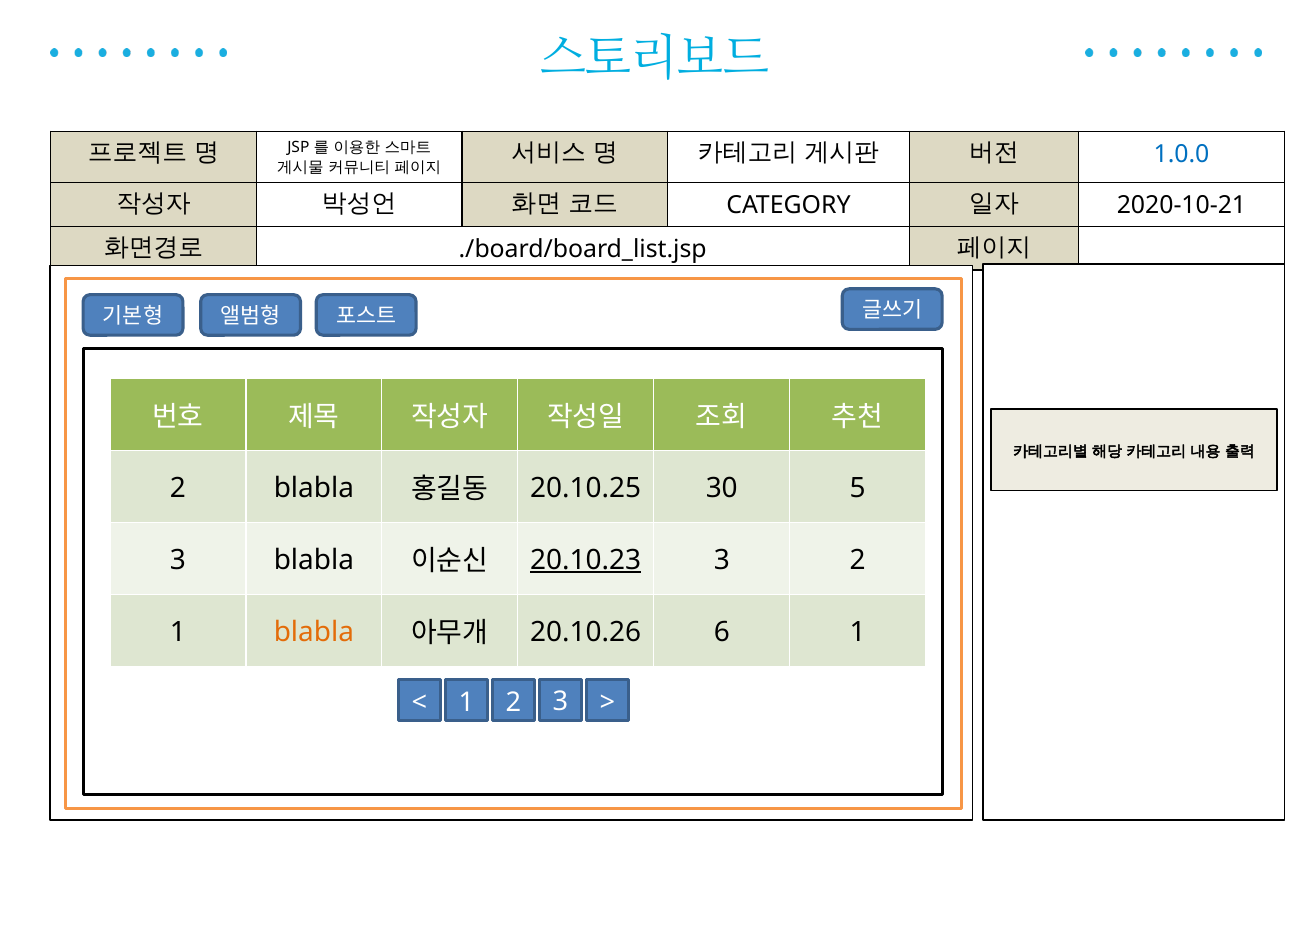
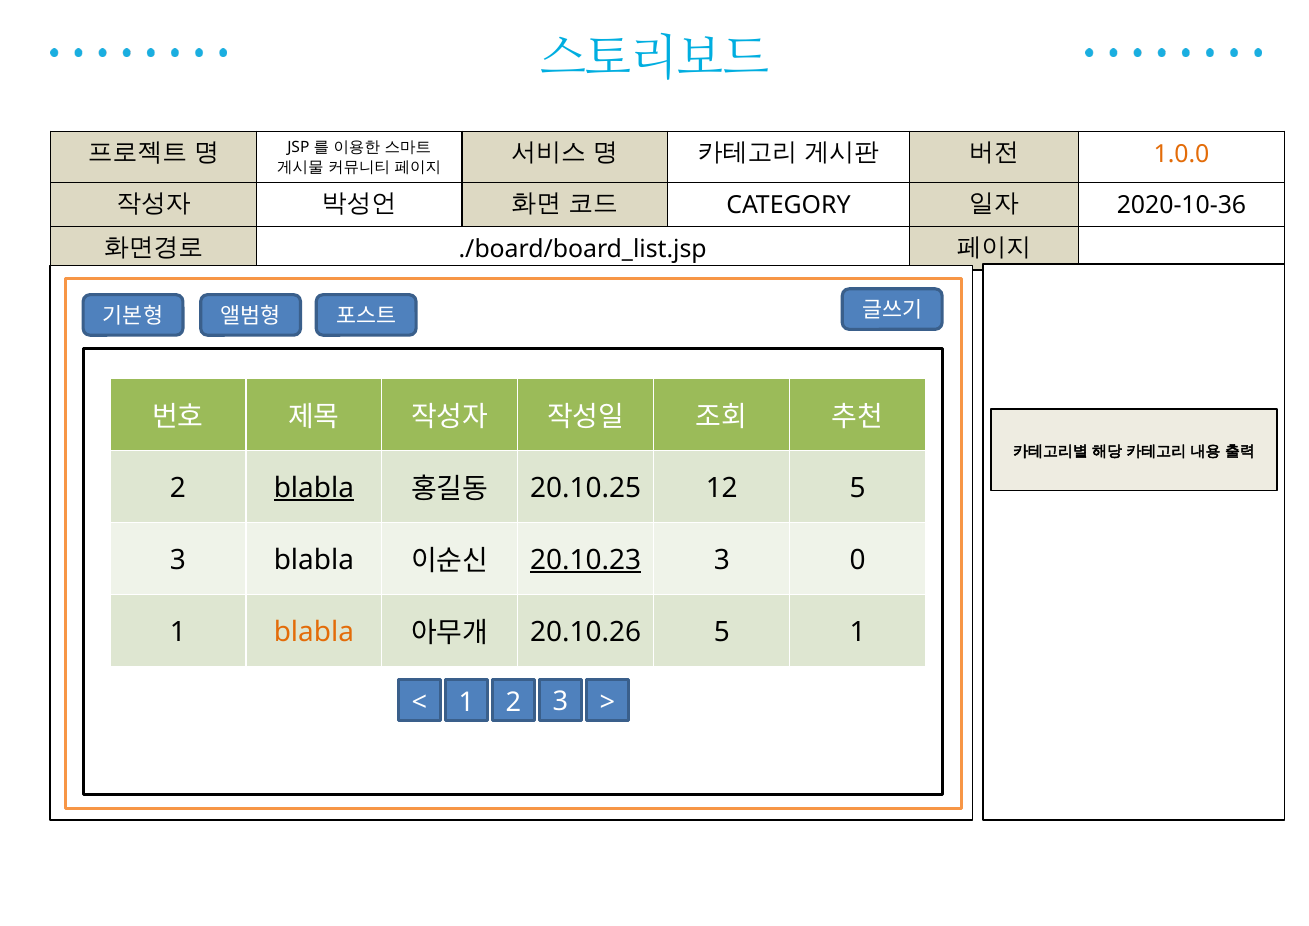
1.0.0 colour: blue -> orange (1182, 155)
2020-10-21: 2020-10-21 -> 2020-10-36 (1182, 206)
blabla underline: none -> present (314, 488)
30: 30 -> 12 (722, 488)
3 2: 2 -> 0 (858, 560)
20.10.26 6: 6 -> 5 (722, 632)
